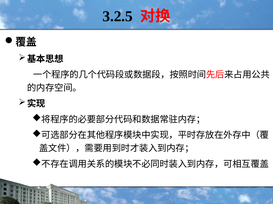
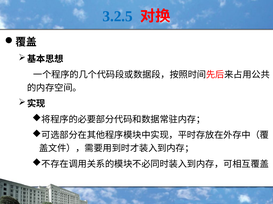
3.2.5 colour: black -> blue (118, 16)
